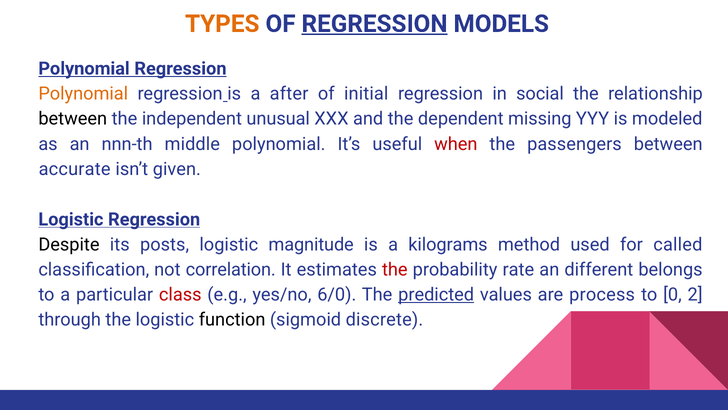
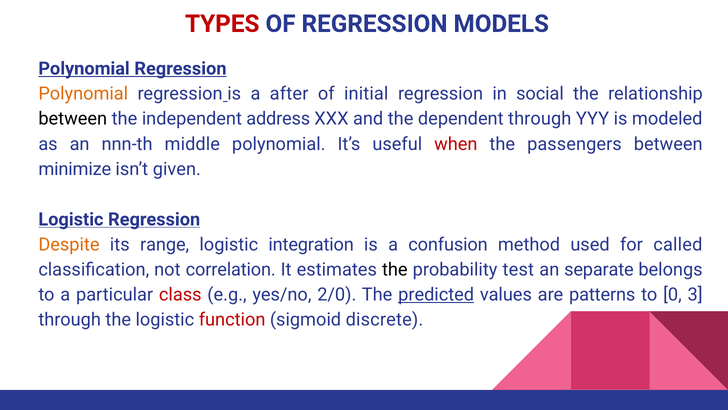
TYPES colour: orange -> red (222, 24)
REGRESSION underline: present -> none (375, 24)
unusual: unusual -> address (278, 119)
dependent missing: missing -> through (540, 119)
accurate: accurate -> minimize (75, 169)
Despite colour: black -> orange (69, 244)
posts: posts -> range (165, 244)
magnitude: magnitude -> integration (311, 244)
kilograms: kilograms -> confusion (448, 244)
the colour: red -> black (395, 269)
rate: rate -> test (518, 269)
different: different -> separate (599, 269)
6/0: 6/0 -> 2/0 (337, 294)
process: process -> patterns (602, 294)
2: 2 -> 3 (695, 294)
function colour: black -> red (232, 320)
